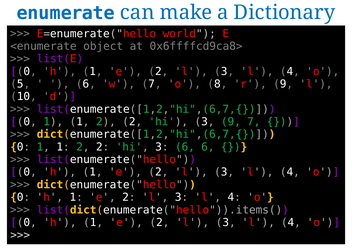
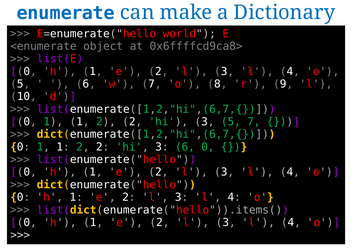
3 9: 9 -> 5 (231, 122)
6 6: 6 -> 0 (208, 147)
